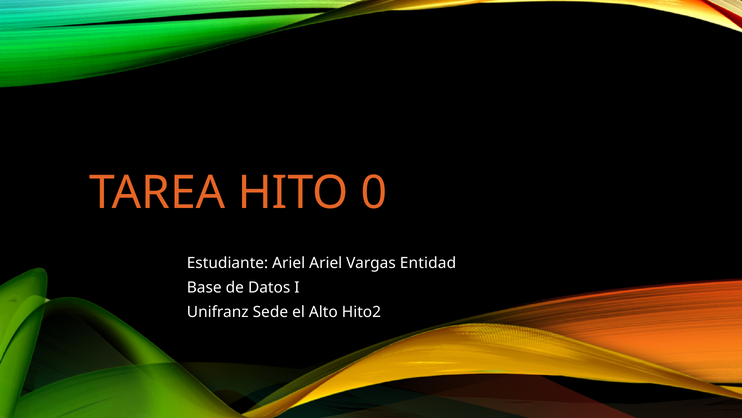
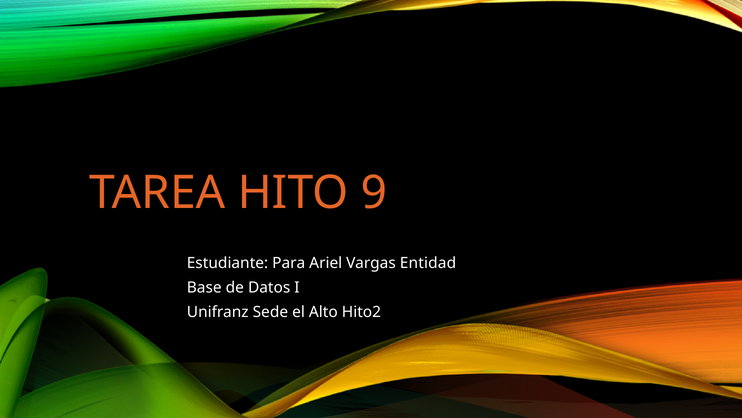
0: 0 -> 9 (374, 193)
Estudiante Ariel: Ariel -> Para (289, 263)
